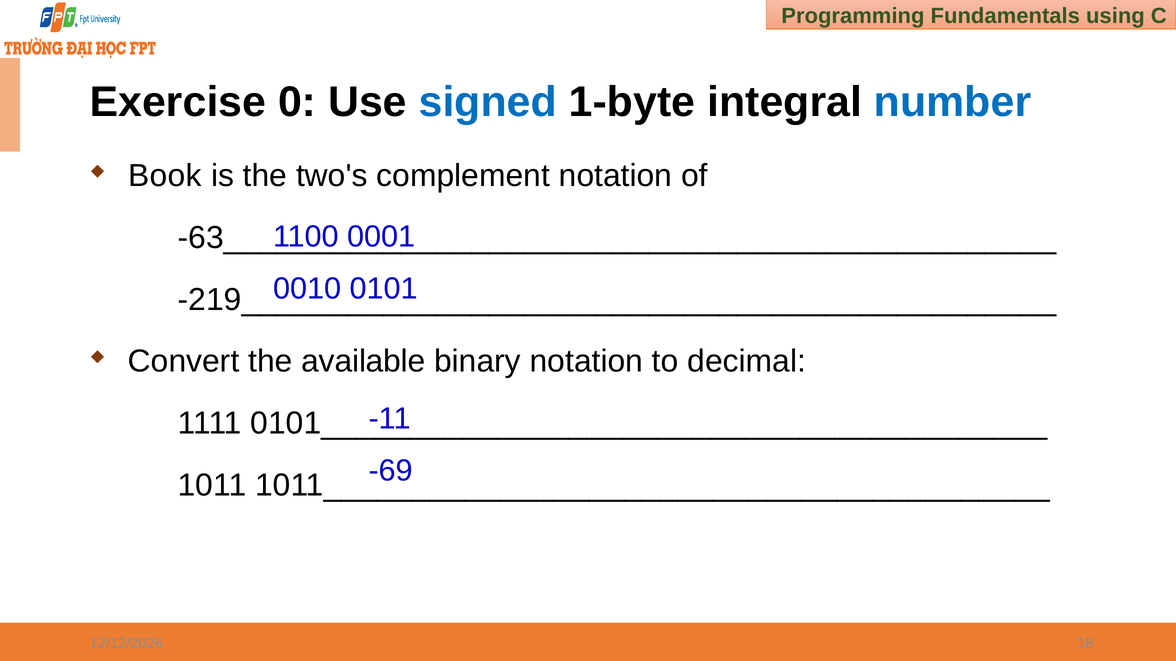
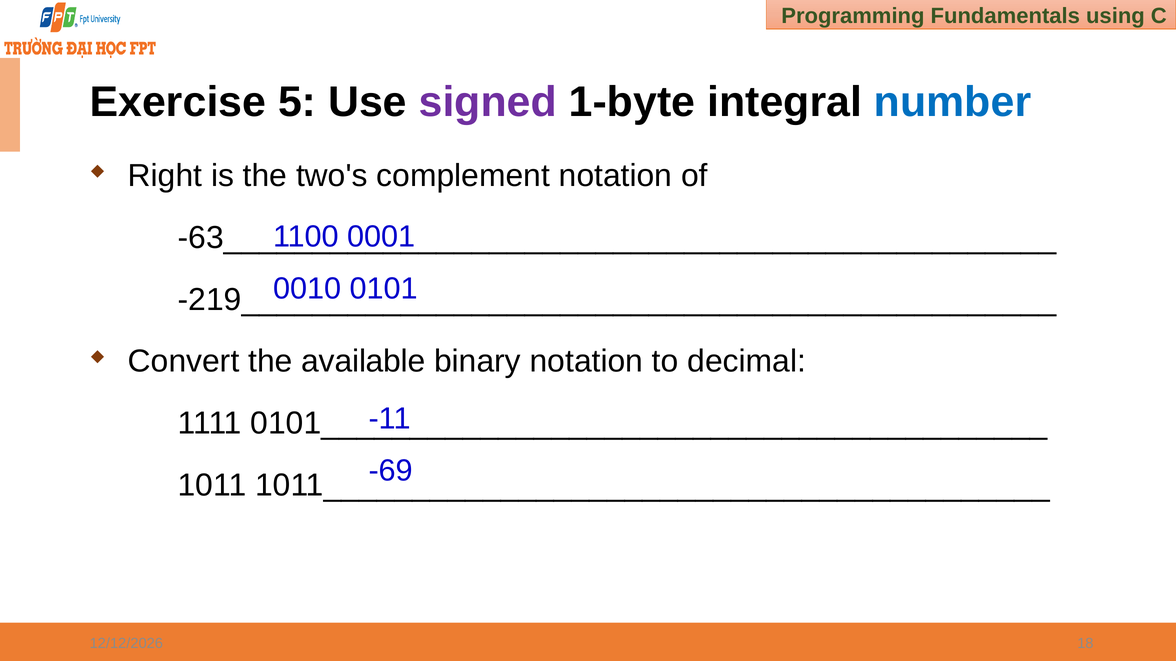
0: 0 -> 5 (297, 102)
signed colour: blue -> purple (488, 102)
Book: Book -> Right (165, 176)
